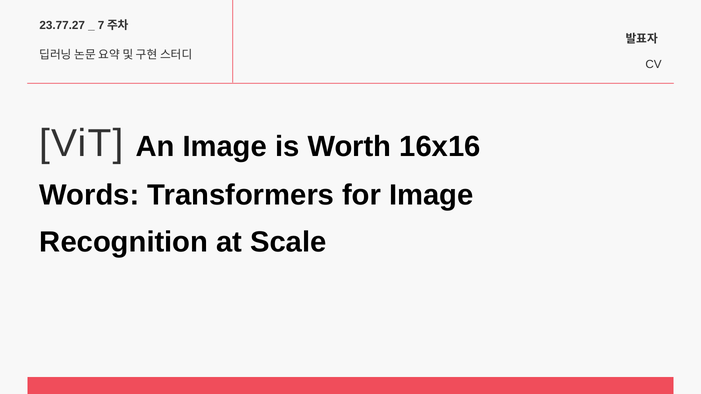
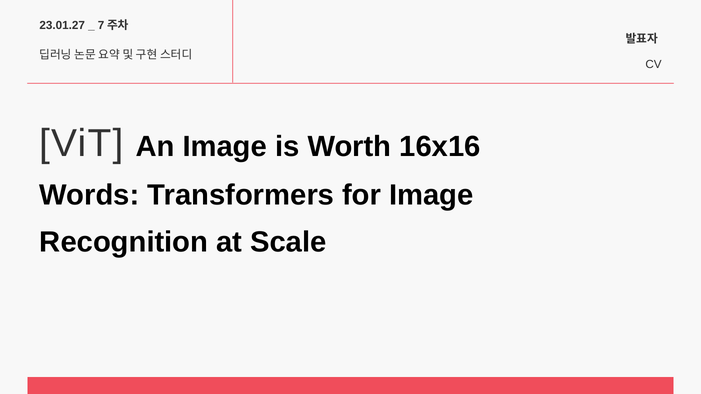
23.77.27: 23.77.27 -> 23.01.27 (62, 26)
